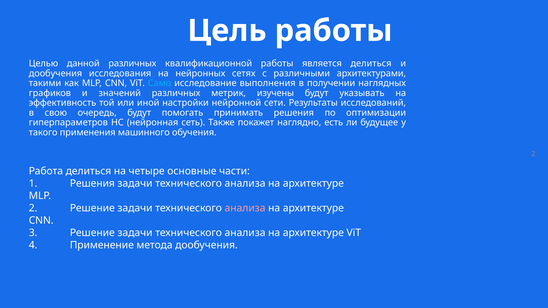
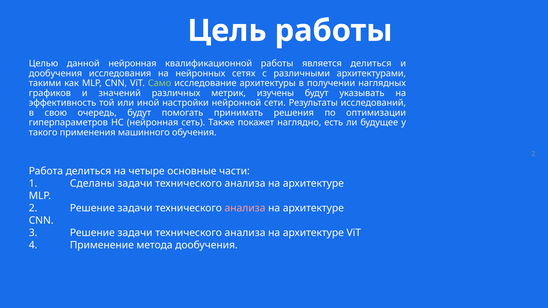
данной различных: различных -> нейронная (132, 64)
Само colour: light blue -> light green (160, 83)
выполнения: выполнения -> архитектуры (268, 83)
1 Решения: Решения -> Сделаны (92, 184)
